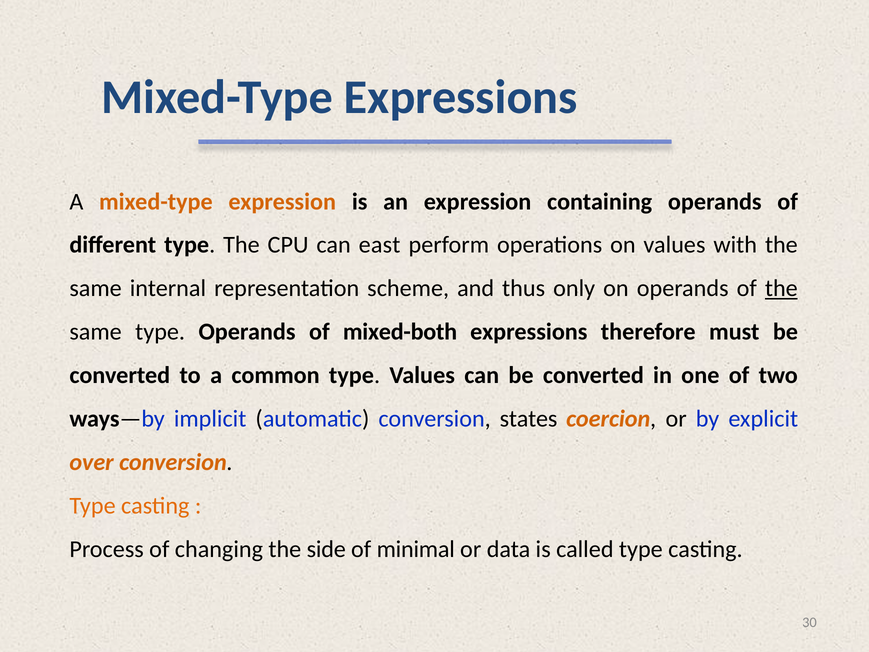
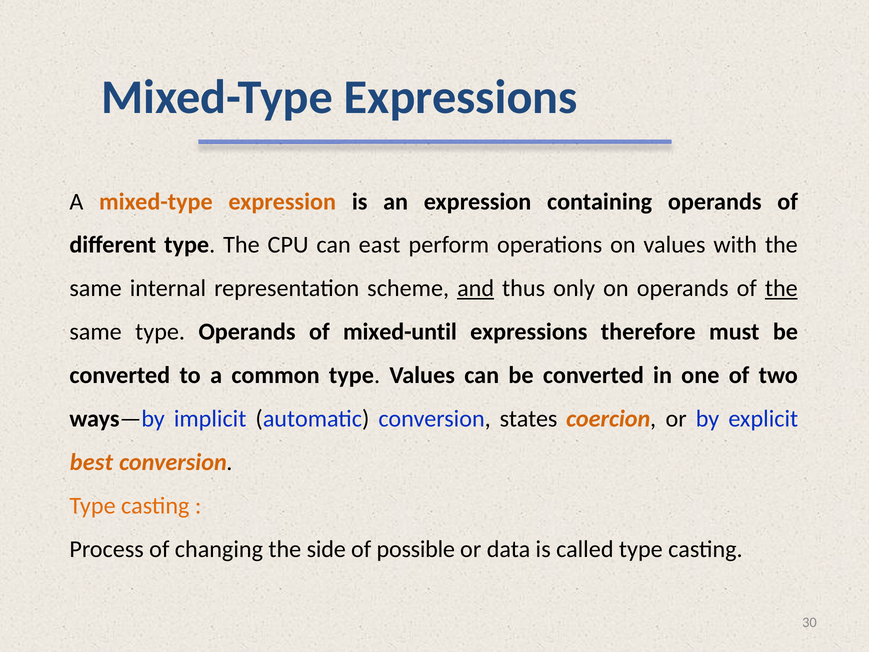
and underline: none -> present (476, 288)
mixed-both: mixed-both -> mixed-until (400, 332)
over: over -> best (91, 462)
minimal: minimal -> possible (416, 549)
